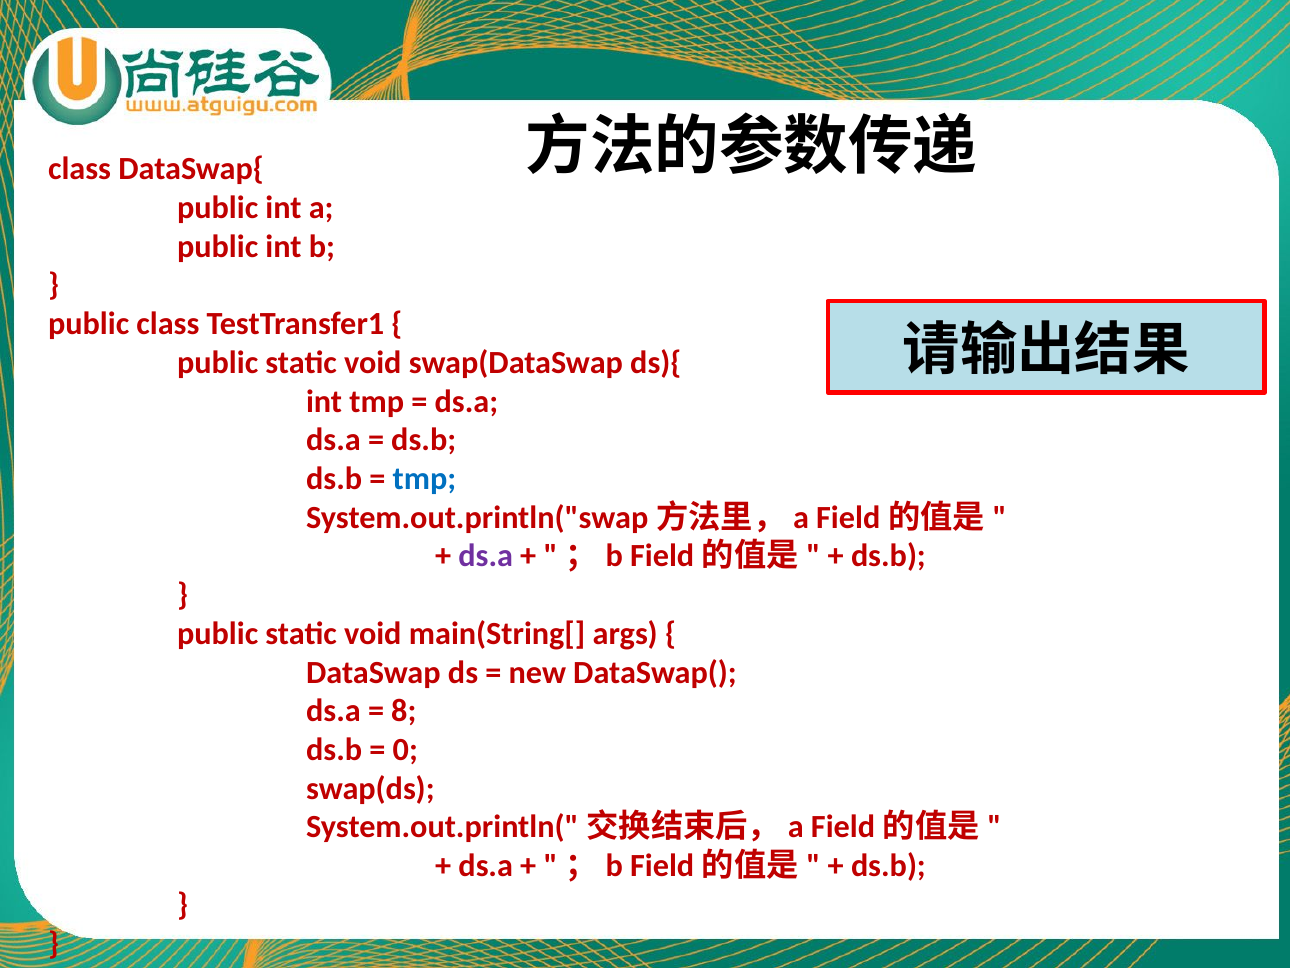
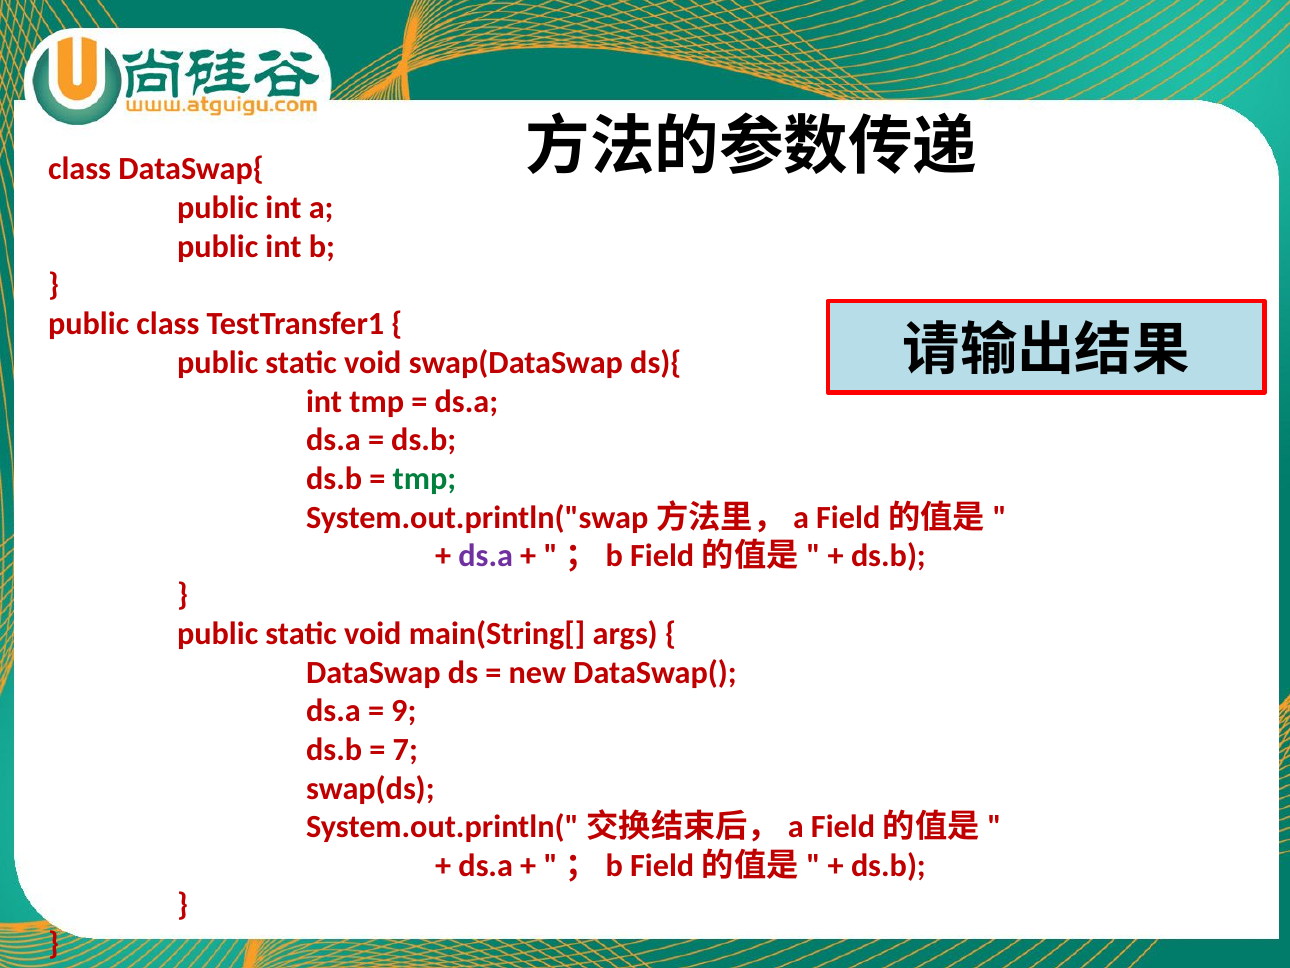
tmp colour: blue -> green (424, 479)
8: 8 -> 9 (404, 711)
0: 0 -> 7 (405, 749)
